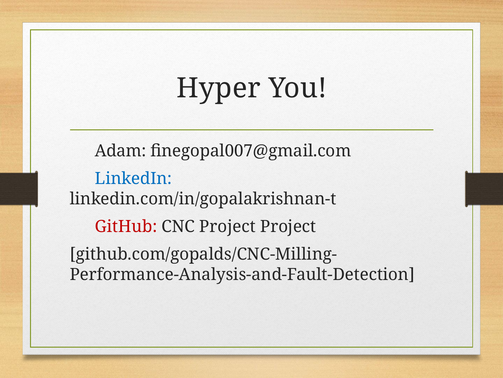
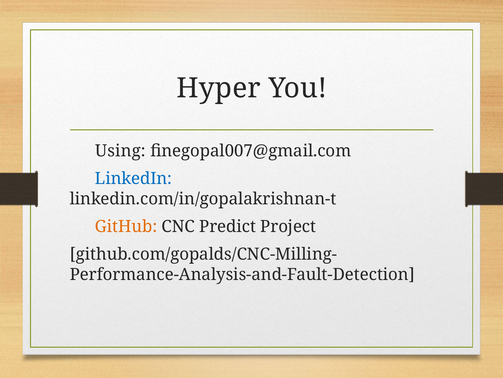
Adam: Adam -> Using (120, 151)
GitHub colour: red -> orange (126, 226)
CNC Project: Project -> Predict (228, 226)
